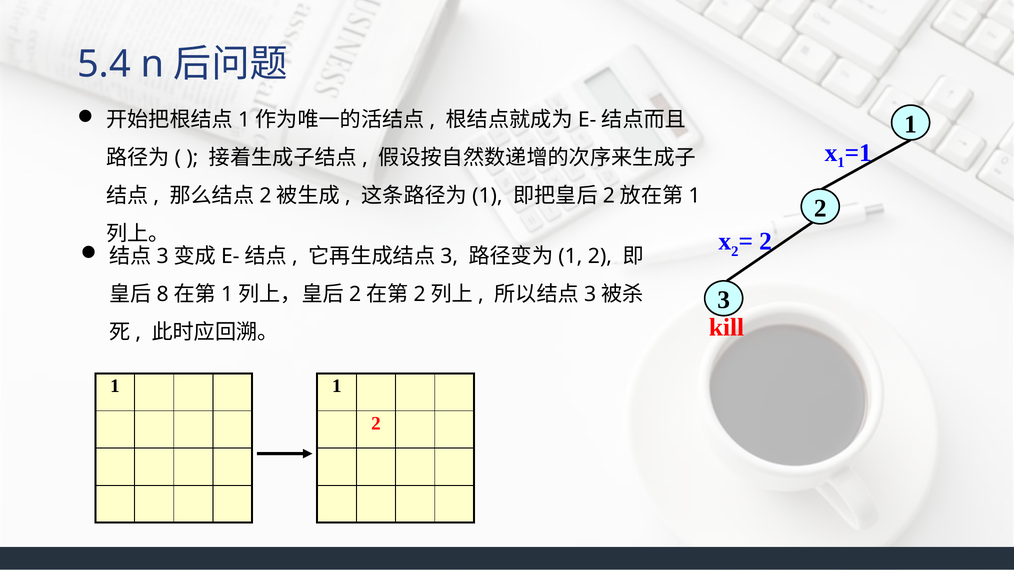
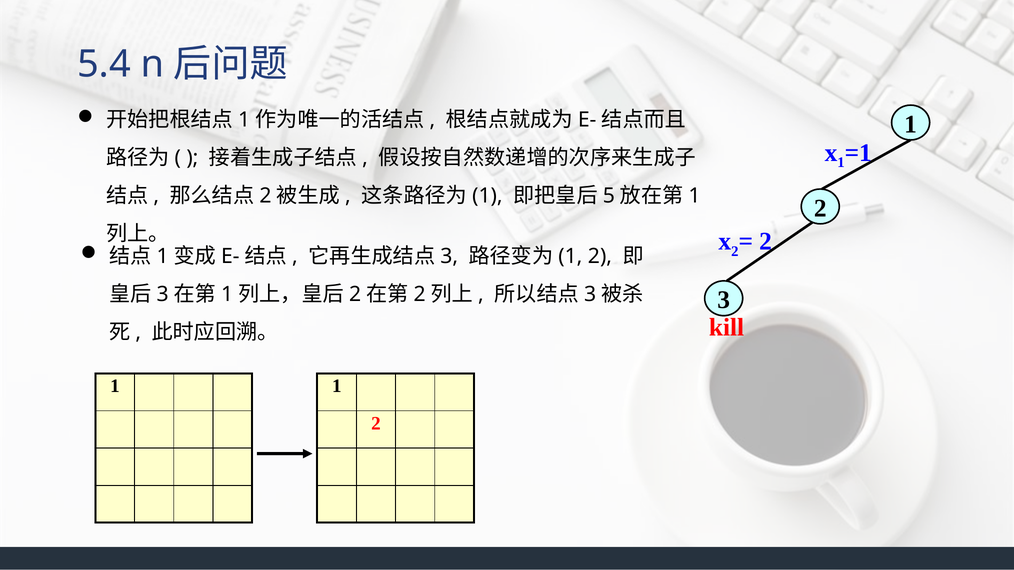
2: 2 -> 5 (609, 196)
3: 3 -> 1 (163, 256)
8: 8 -> 3 (163, 294)
